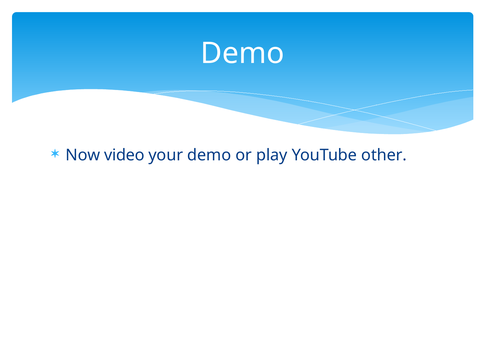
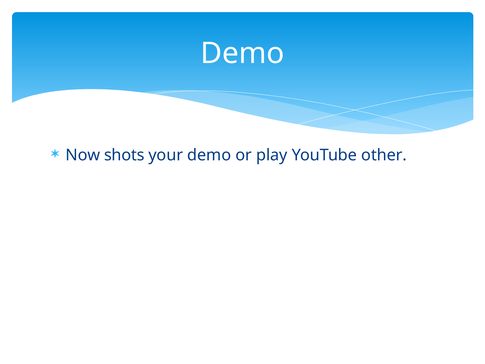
video: video -> shots (124, 155)
